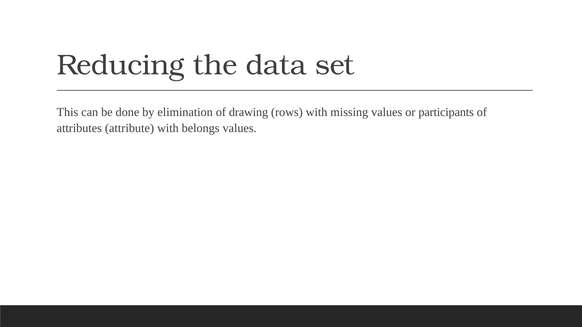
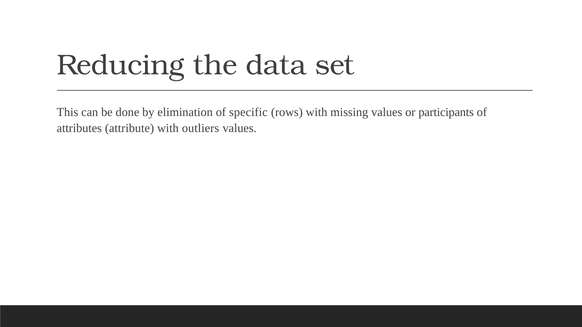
drawing: drawing -> specific (248, 112)
belongs: belongs -> outliers (201, 128)
